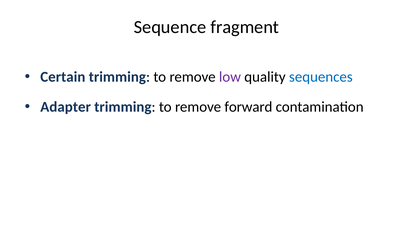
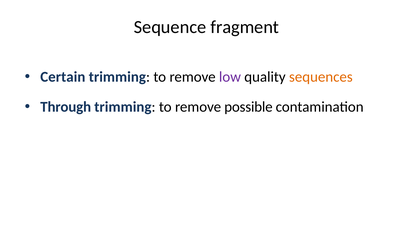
sequences colour: blue -> orange (321, 77)
Adapter: Adapter -> Through (66, 107)
forward: forward -> possible (248, 107)
